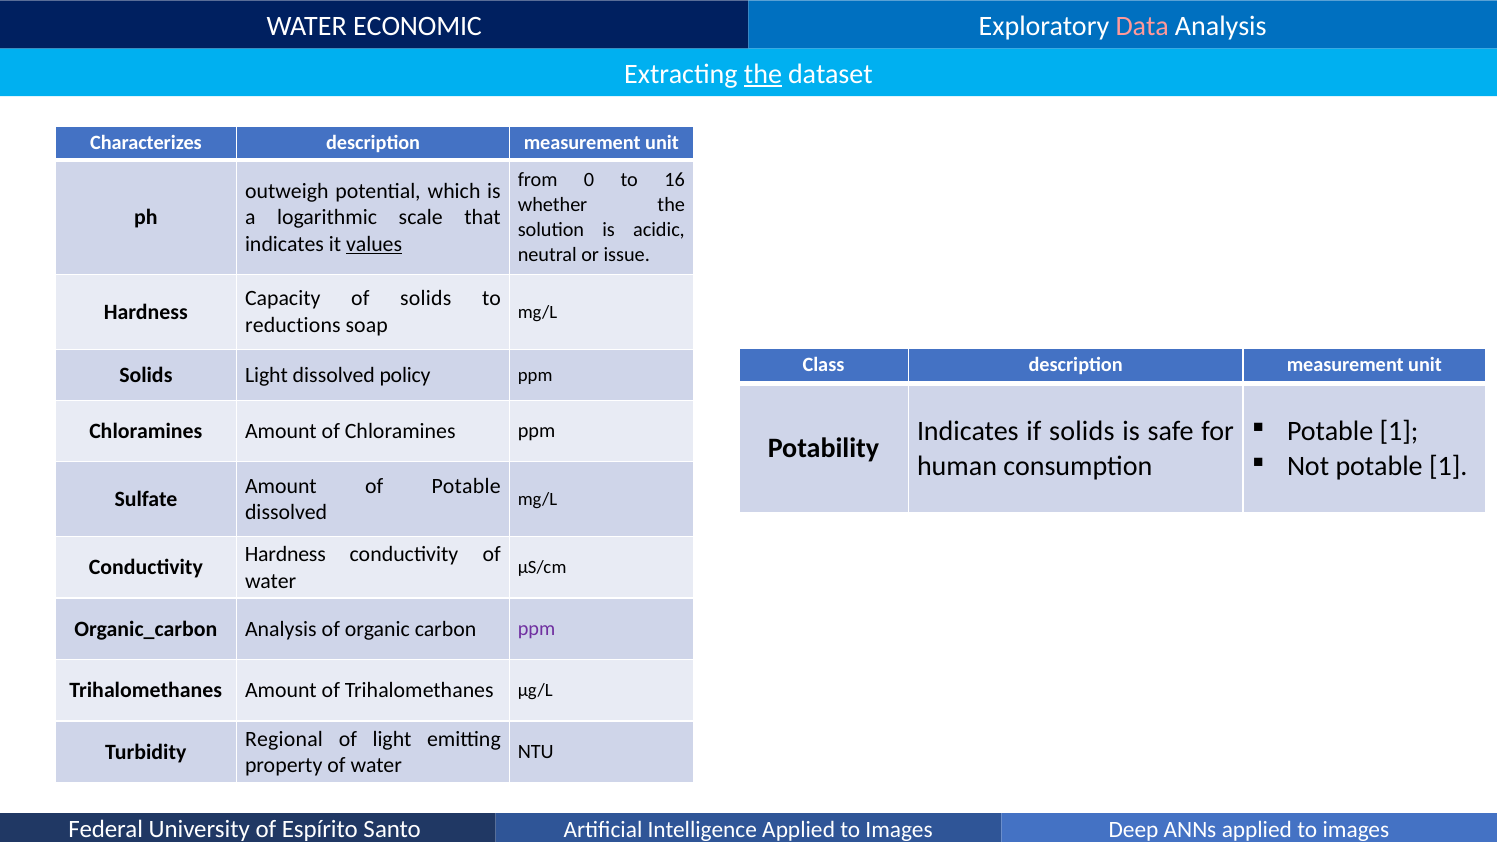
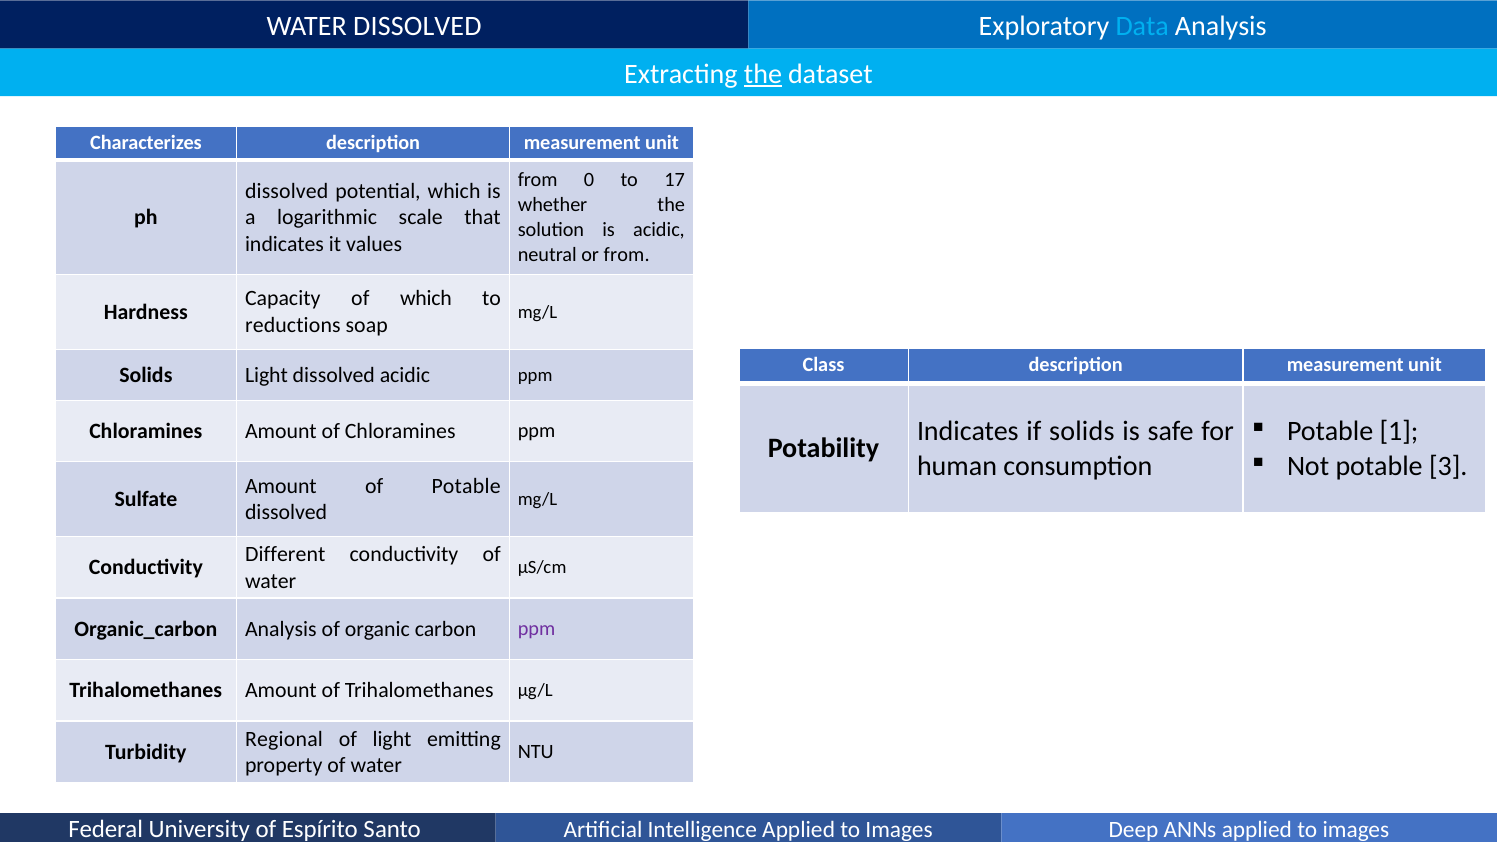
WATER ECONOMIC: ECONOMIC -> DISSOLVED (417, 26)
Data colour: pink -> light blue (1142, 26)
16: 16 -> 17 (675, 180)
outweigh: outweigh -> dissolved (287, 191)
values underline: present -> none (374, 244)
or issue: issue -> from (627, 254)
of solids: solids -> which (426, 299)
dissolved policy: policy -> acidic (405, 375)
Not potable 1: 1 -> 3 (1448, 466)
Hardness: Hardness -> Different (285, 554)
